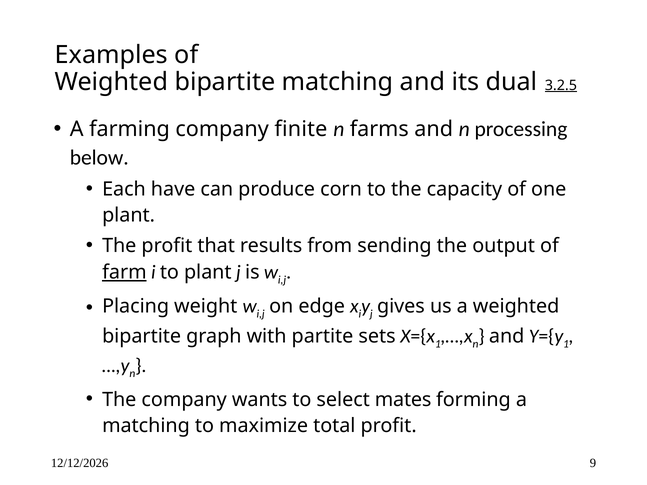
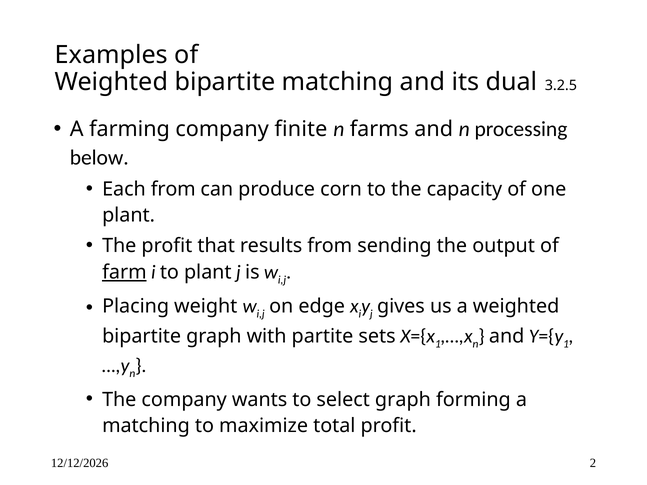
3.2.5 underline: present -> none (561, 85)
Each have: have -> from (173, 189)
select mates: mates -> graph (403, 400)
9: 9 -> 2 (593, 464)
